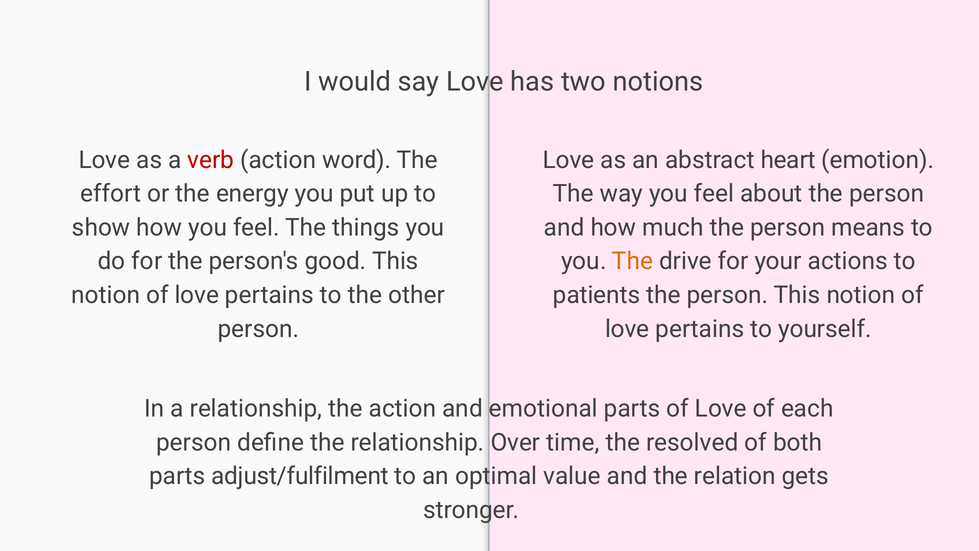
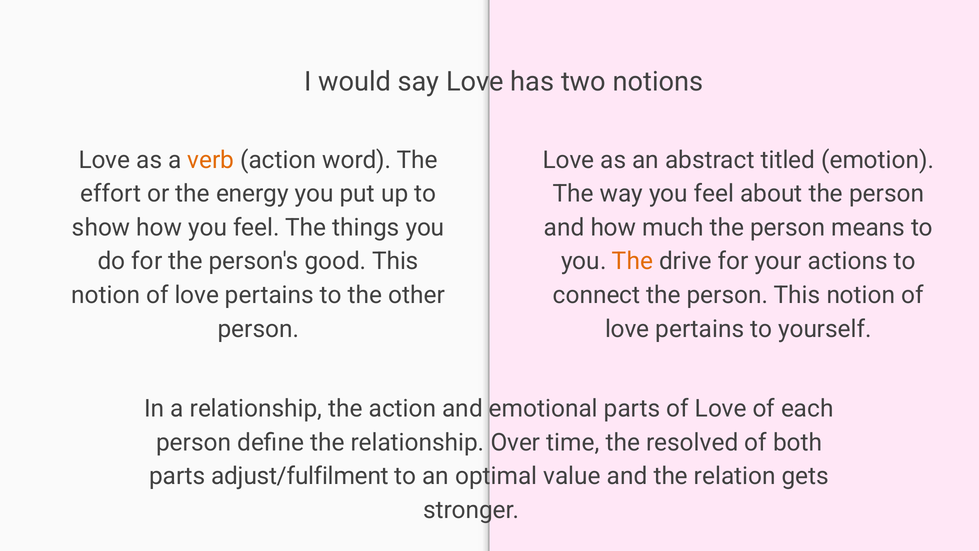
verb colour: red -> orange (211, 160)
heart: heart -> titled (788, 160)
patients: patients -> connect (597, 295)
